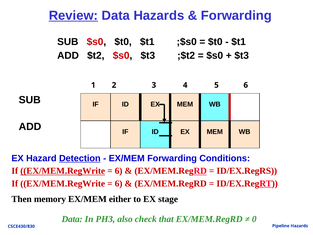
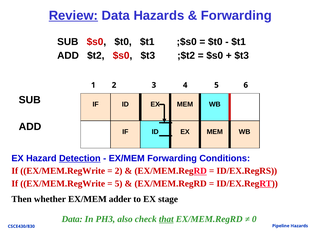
EX/MEM.RegWrite underline: present -> none (63, 171)
6: 6 -> 2 (119, 171)
6: 6 -> 5 (119, 183)
memory: memory -> whether (50, 199)
either: either -> adder (120, 199)
that underline: none -> present (166, 219)
